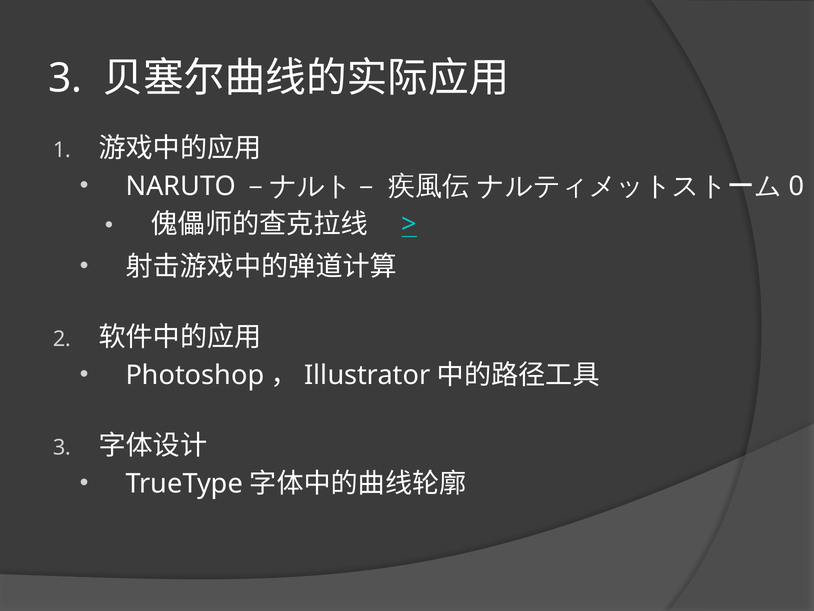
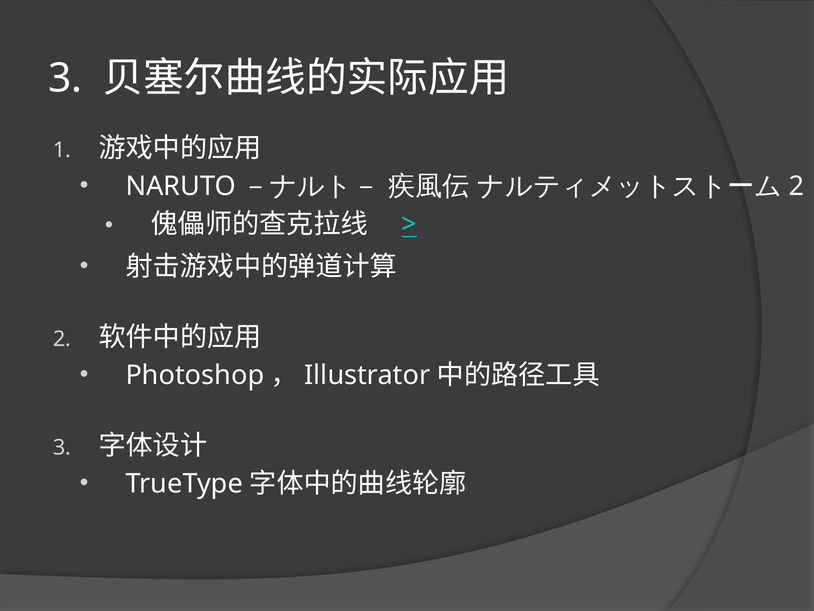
0: 0 -> 2 (797, 186)
